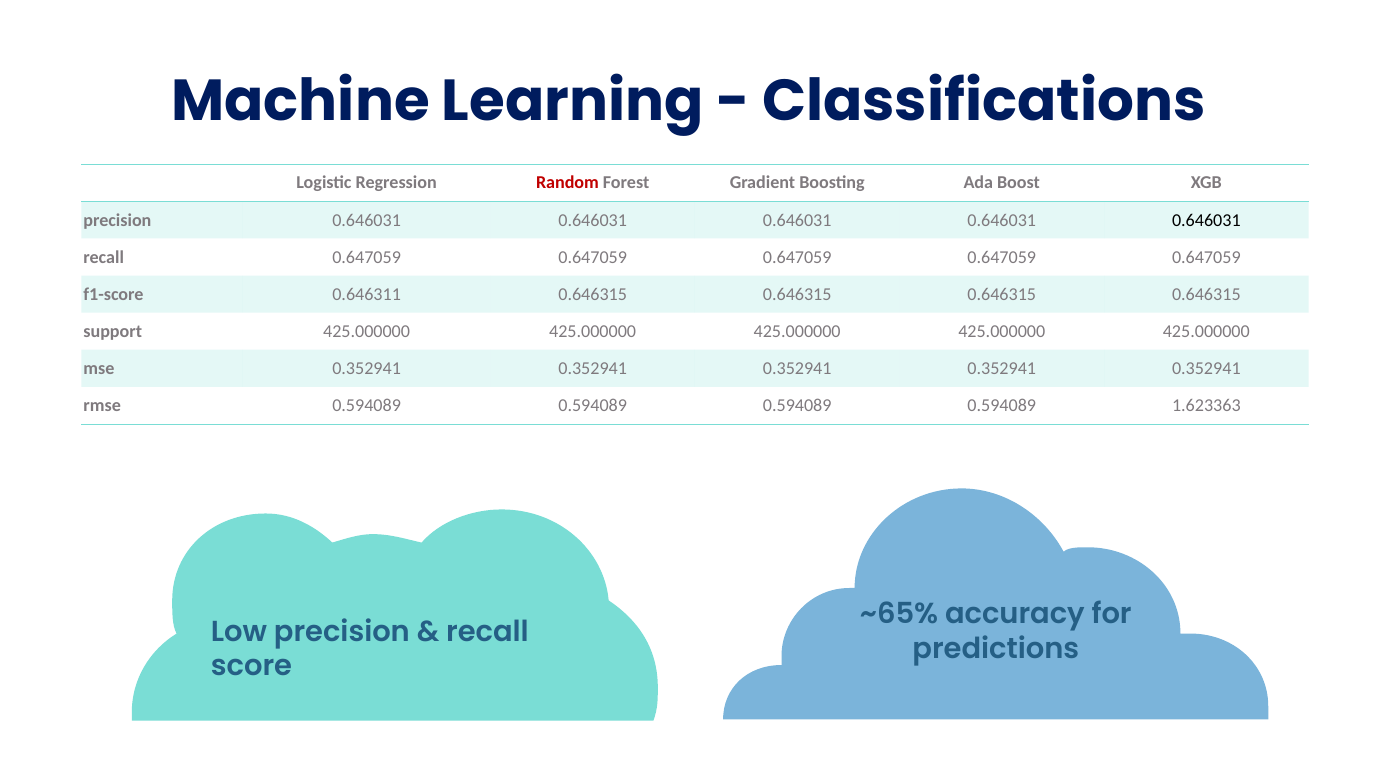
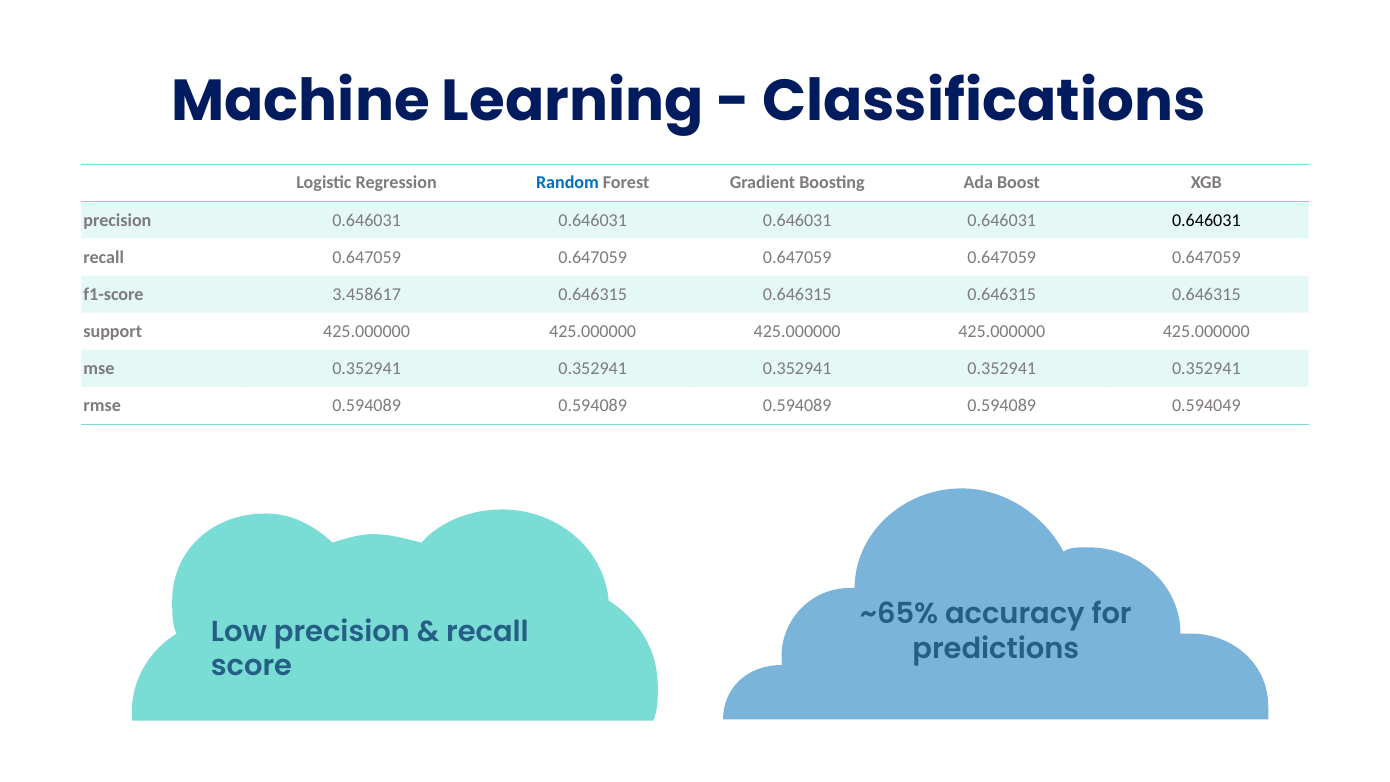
Random colour: red -> blue (567, 183)
0.646311: 0.646311 -> 3.458617 (367, 294)
1.623363: 1.623363 -> 0.594049 (1206, 406)
